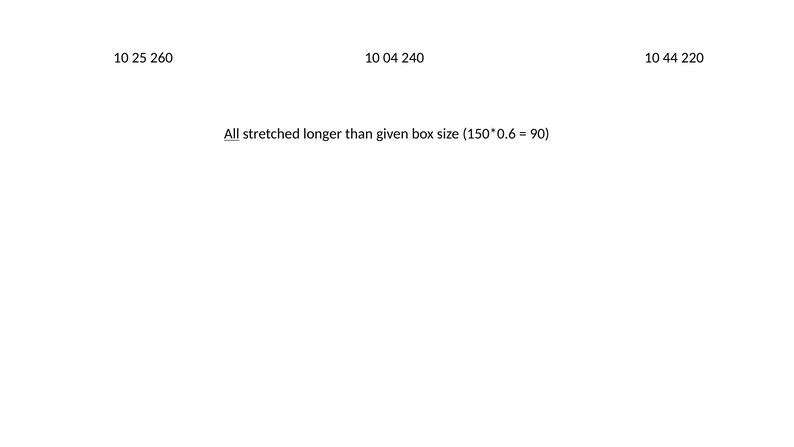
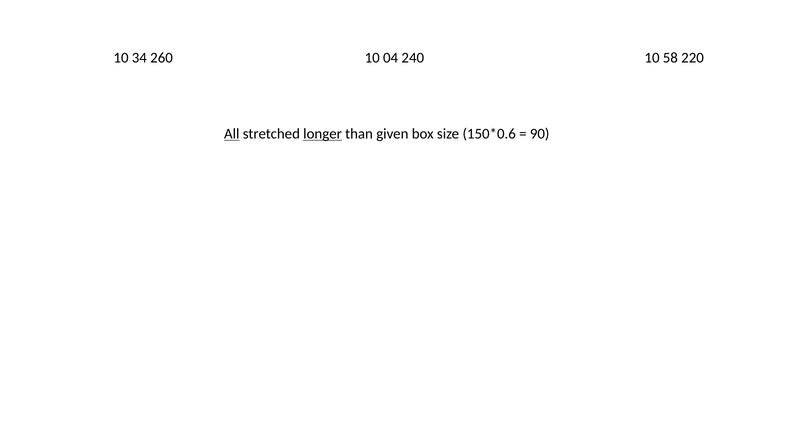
25: 25 -> 34 (139, 58)
44: 44 -> 58 (670, 58)
longer underline: none -> present (323, 134)
